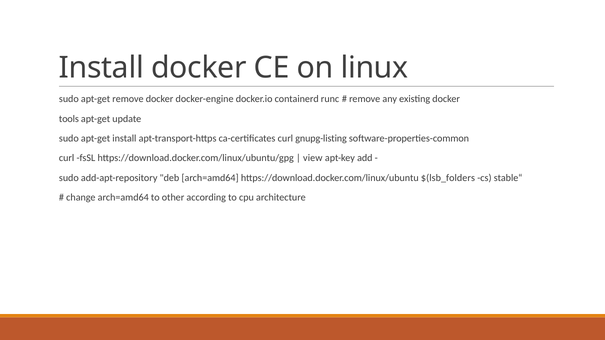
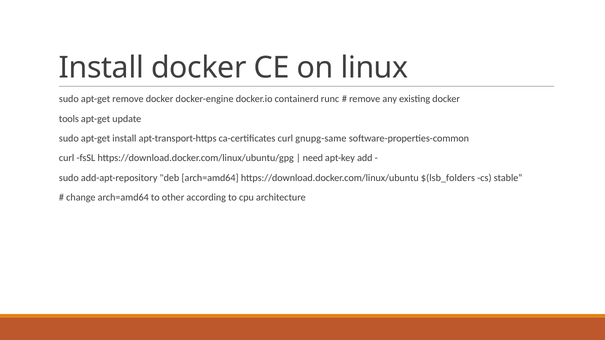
gnupg-listing: gnupg-listing -> gnupg-same (321, 139)
view: view -> need (313, 158)
